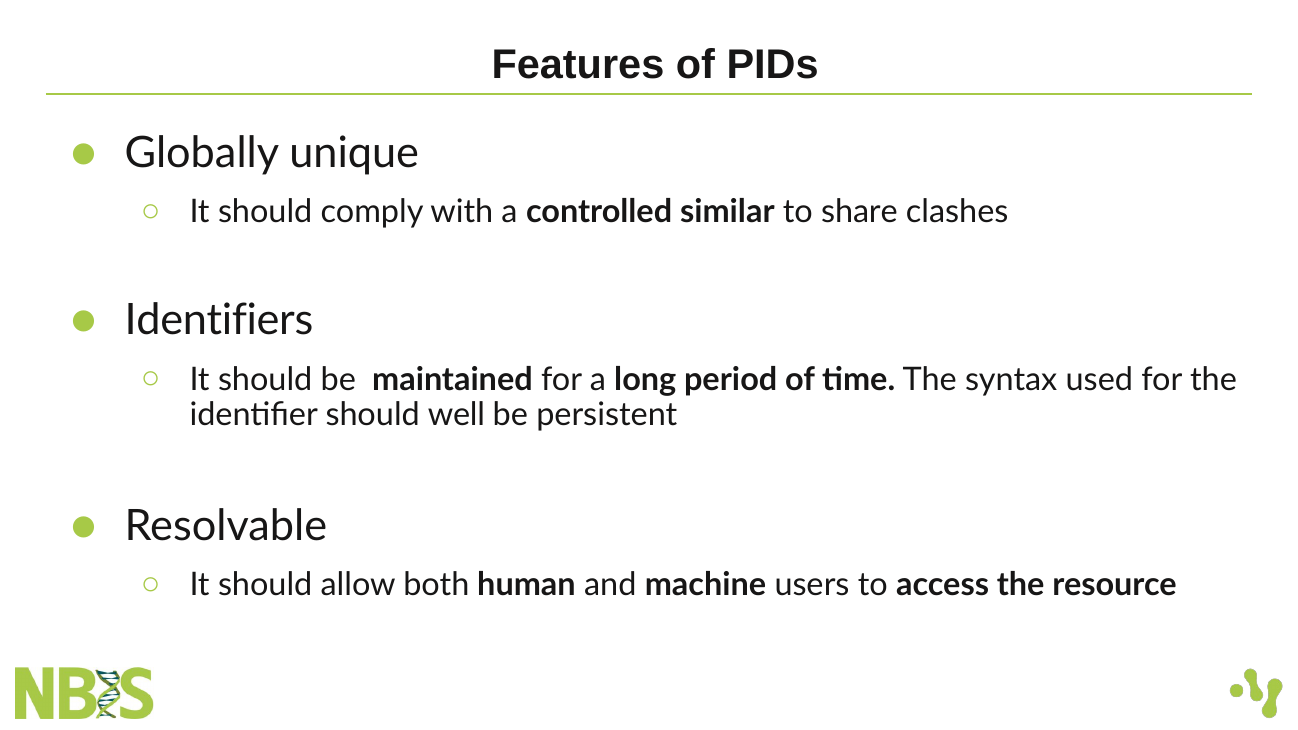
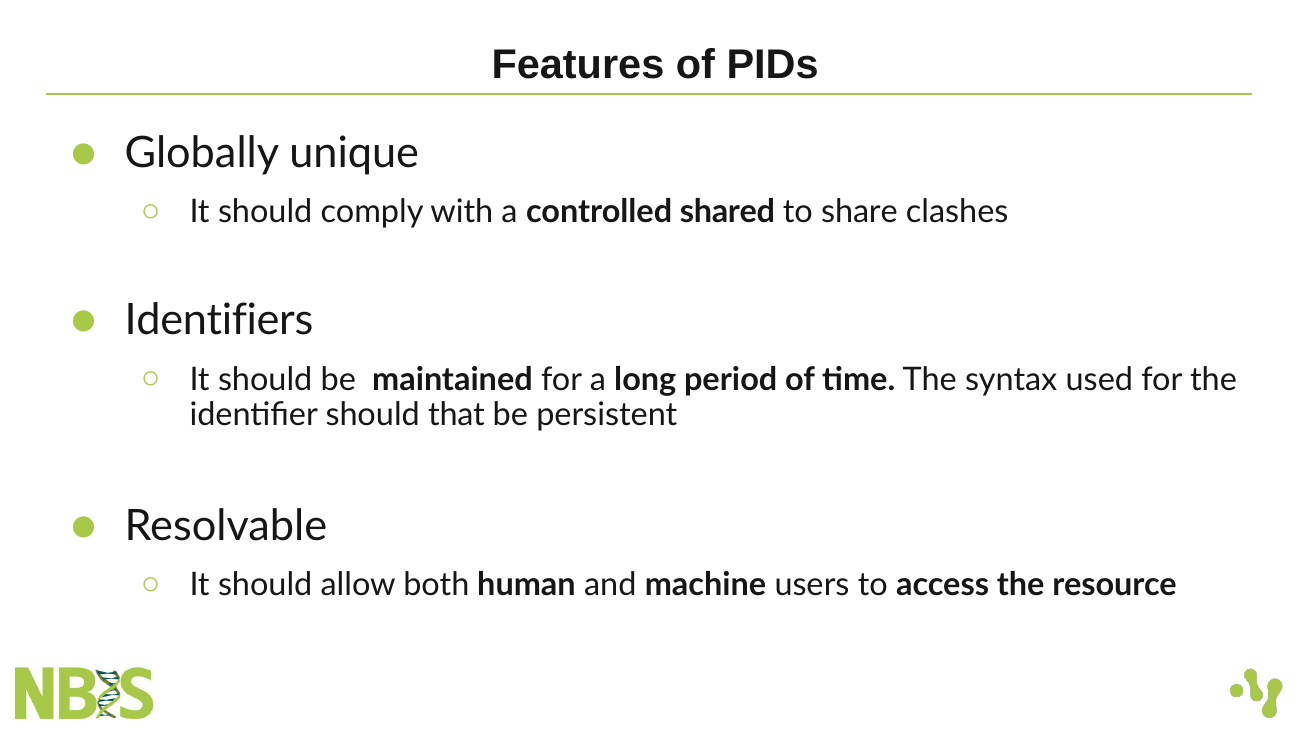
similar: similar -> shared (728, 212)
well: well -> that (456, 415)
